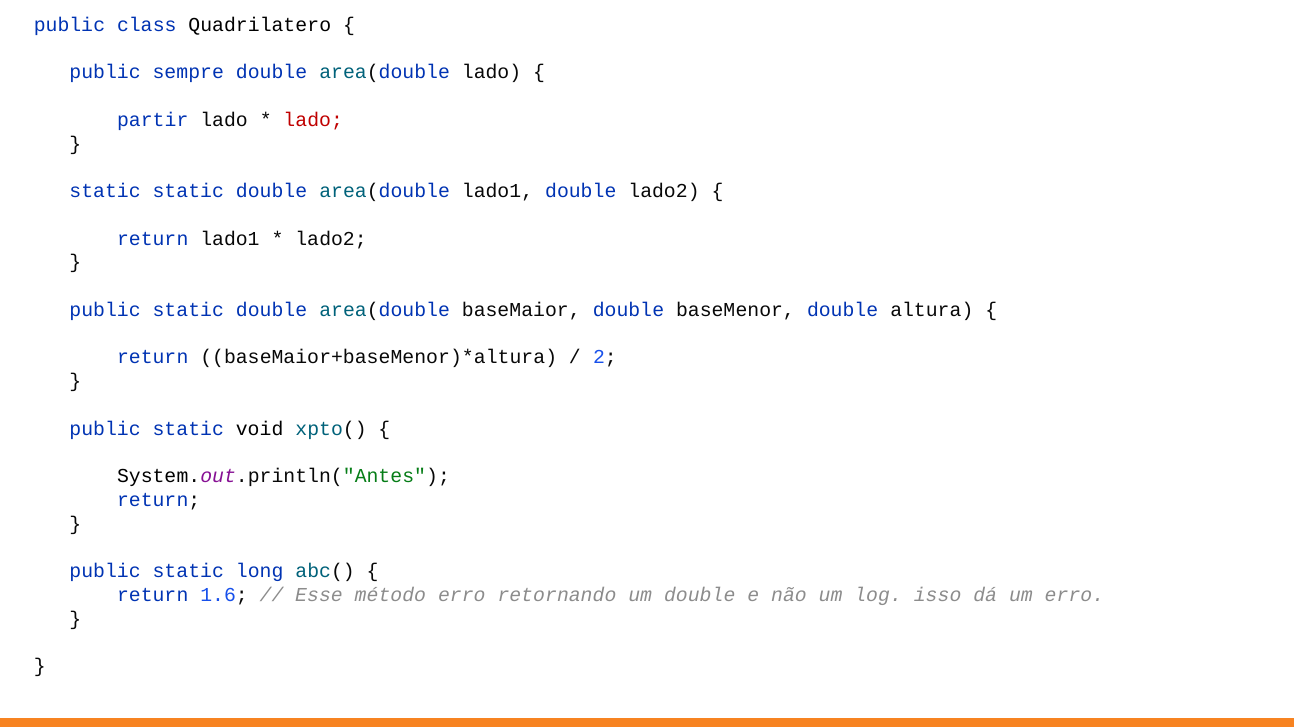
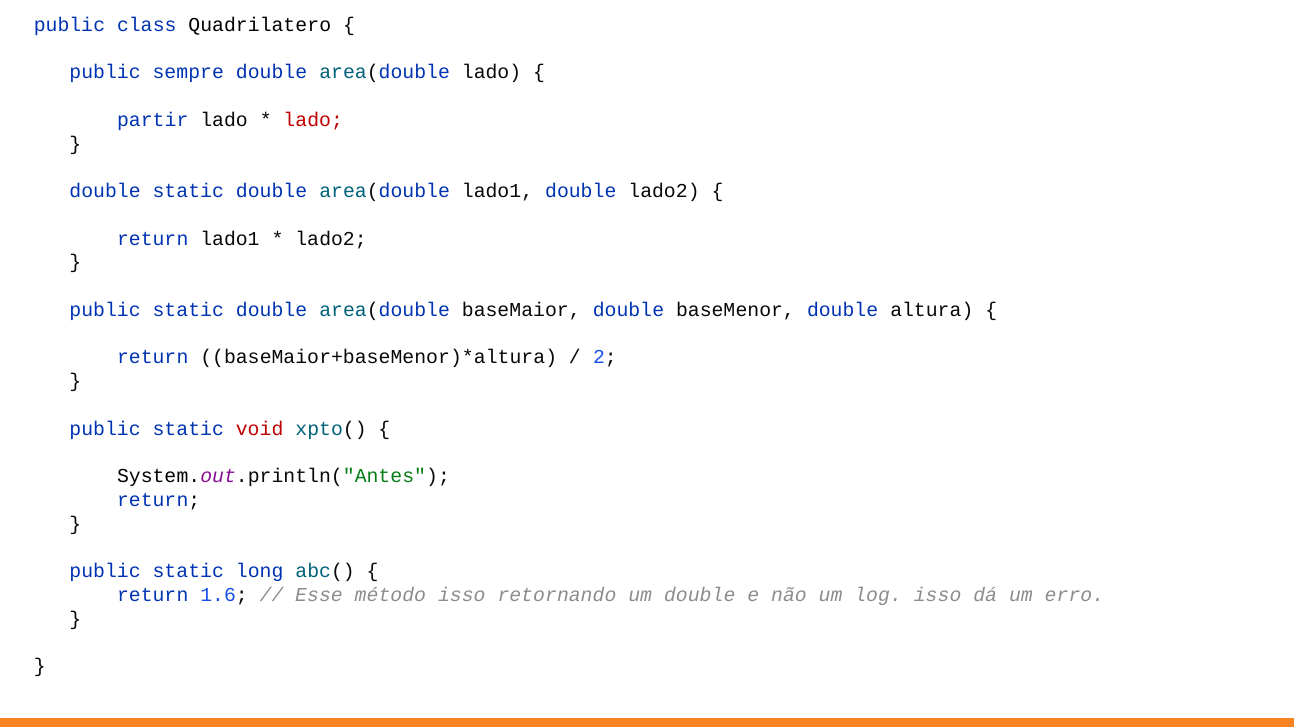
static: static -> double (105, 191)
void colour: black -> red (260, 428)
método erro: erro -> isso (462, 595)
